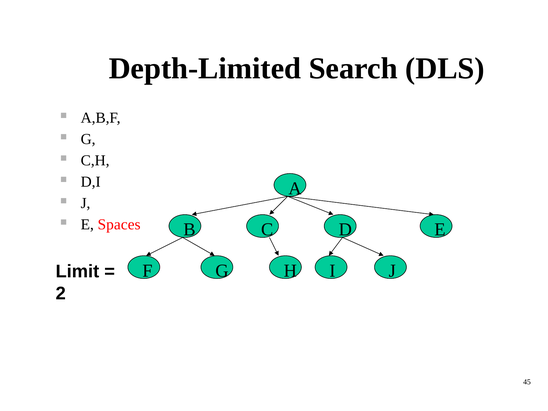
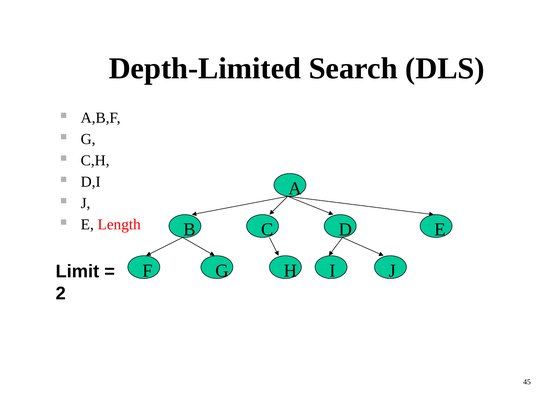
Spaces: Spaces -> Length (119, 224)
